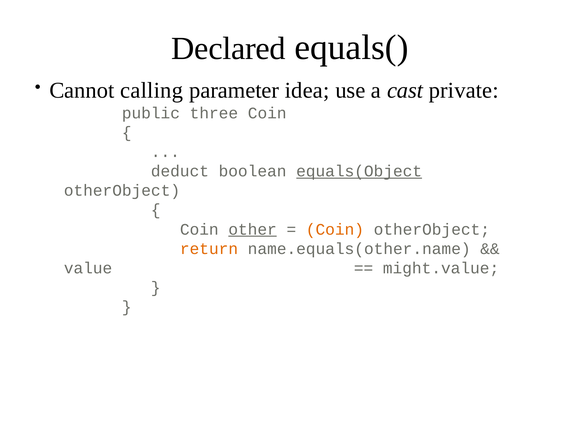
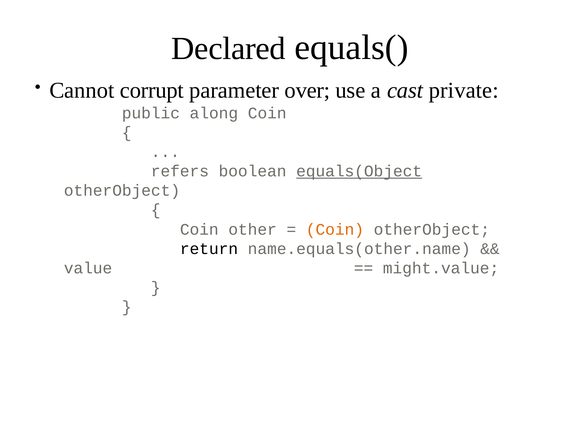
calling: calling -> corrupt (152, 91)
idea: idea -> over (307, 91)
three: three -> along (214, 113)
deduct: deduct -> refers (180, 171)
other underline: present -> none (253, 229)
return colour: orange -> black (209, 249)
